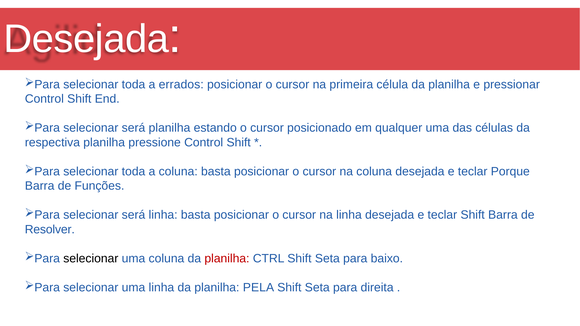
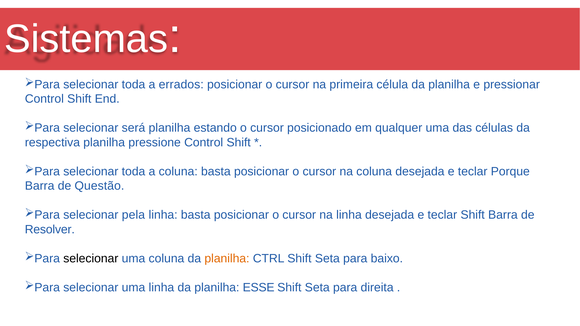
Desejada: Desejada -> Sistemas (86, 39)
Funções: Funções -> Questão (99, 186)
será: será -> pela (133, 215)
planilha colour: red -> orange (227, 259)
PELA: PELA -> ESSE (259, 288)
